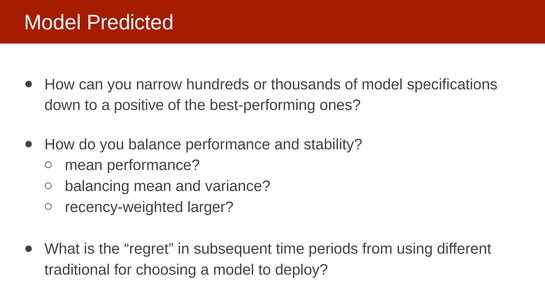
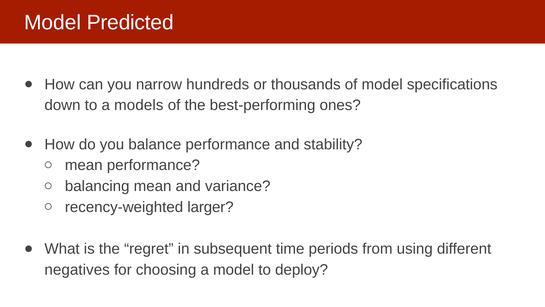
positive: positive -> models (139, 105)
traditional: traditional -> negatives (77, 269)
